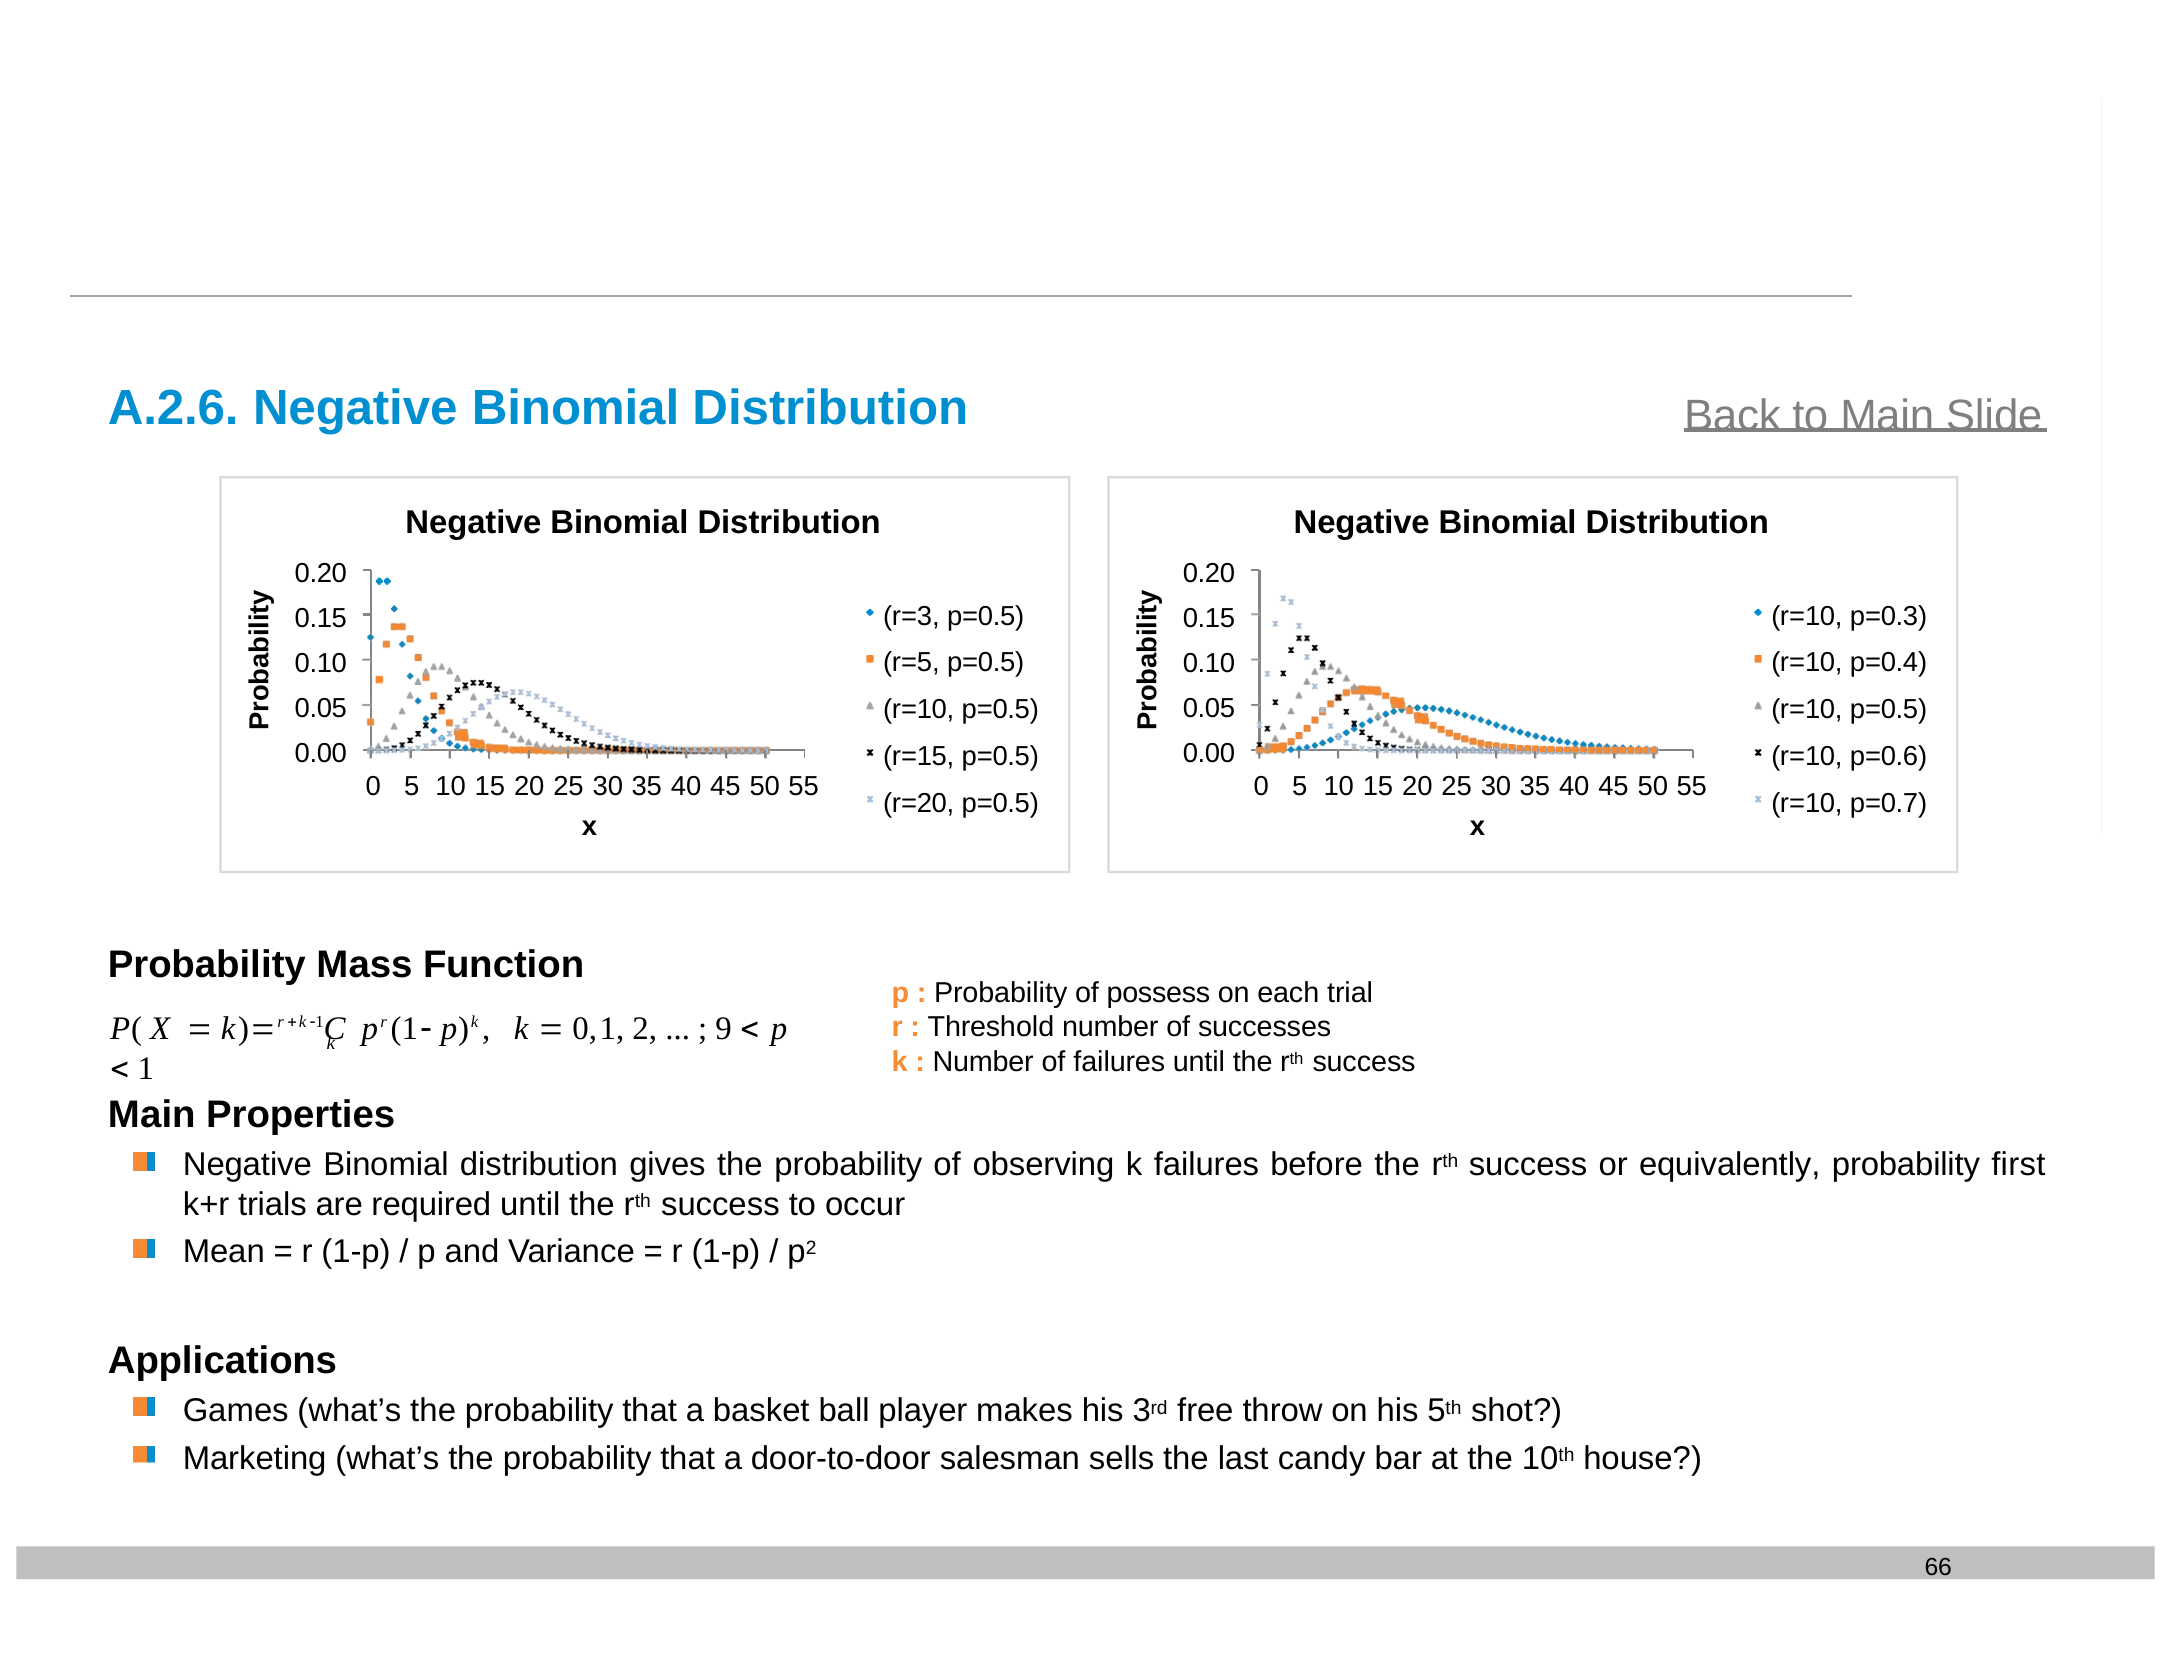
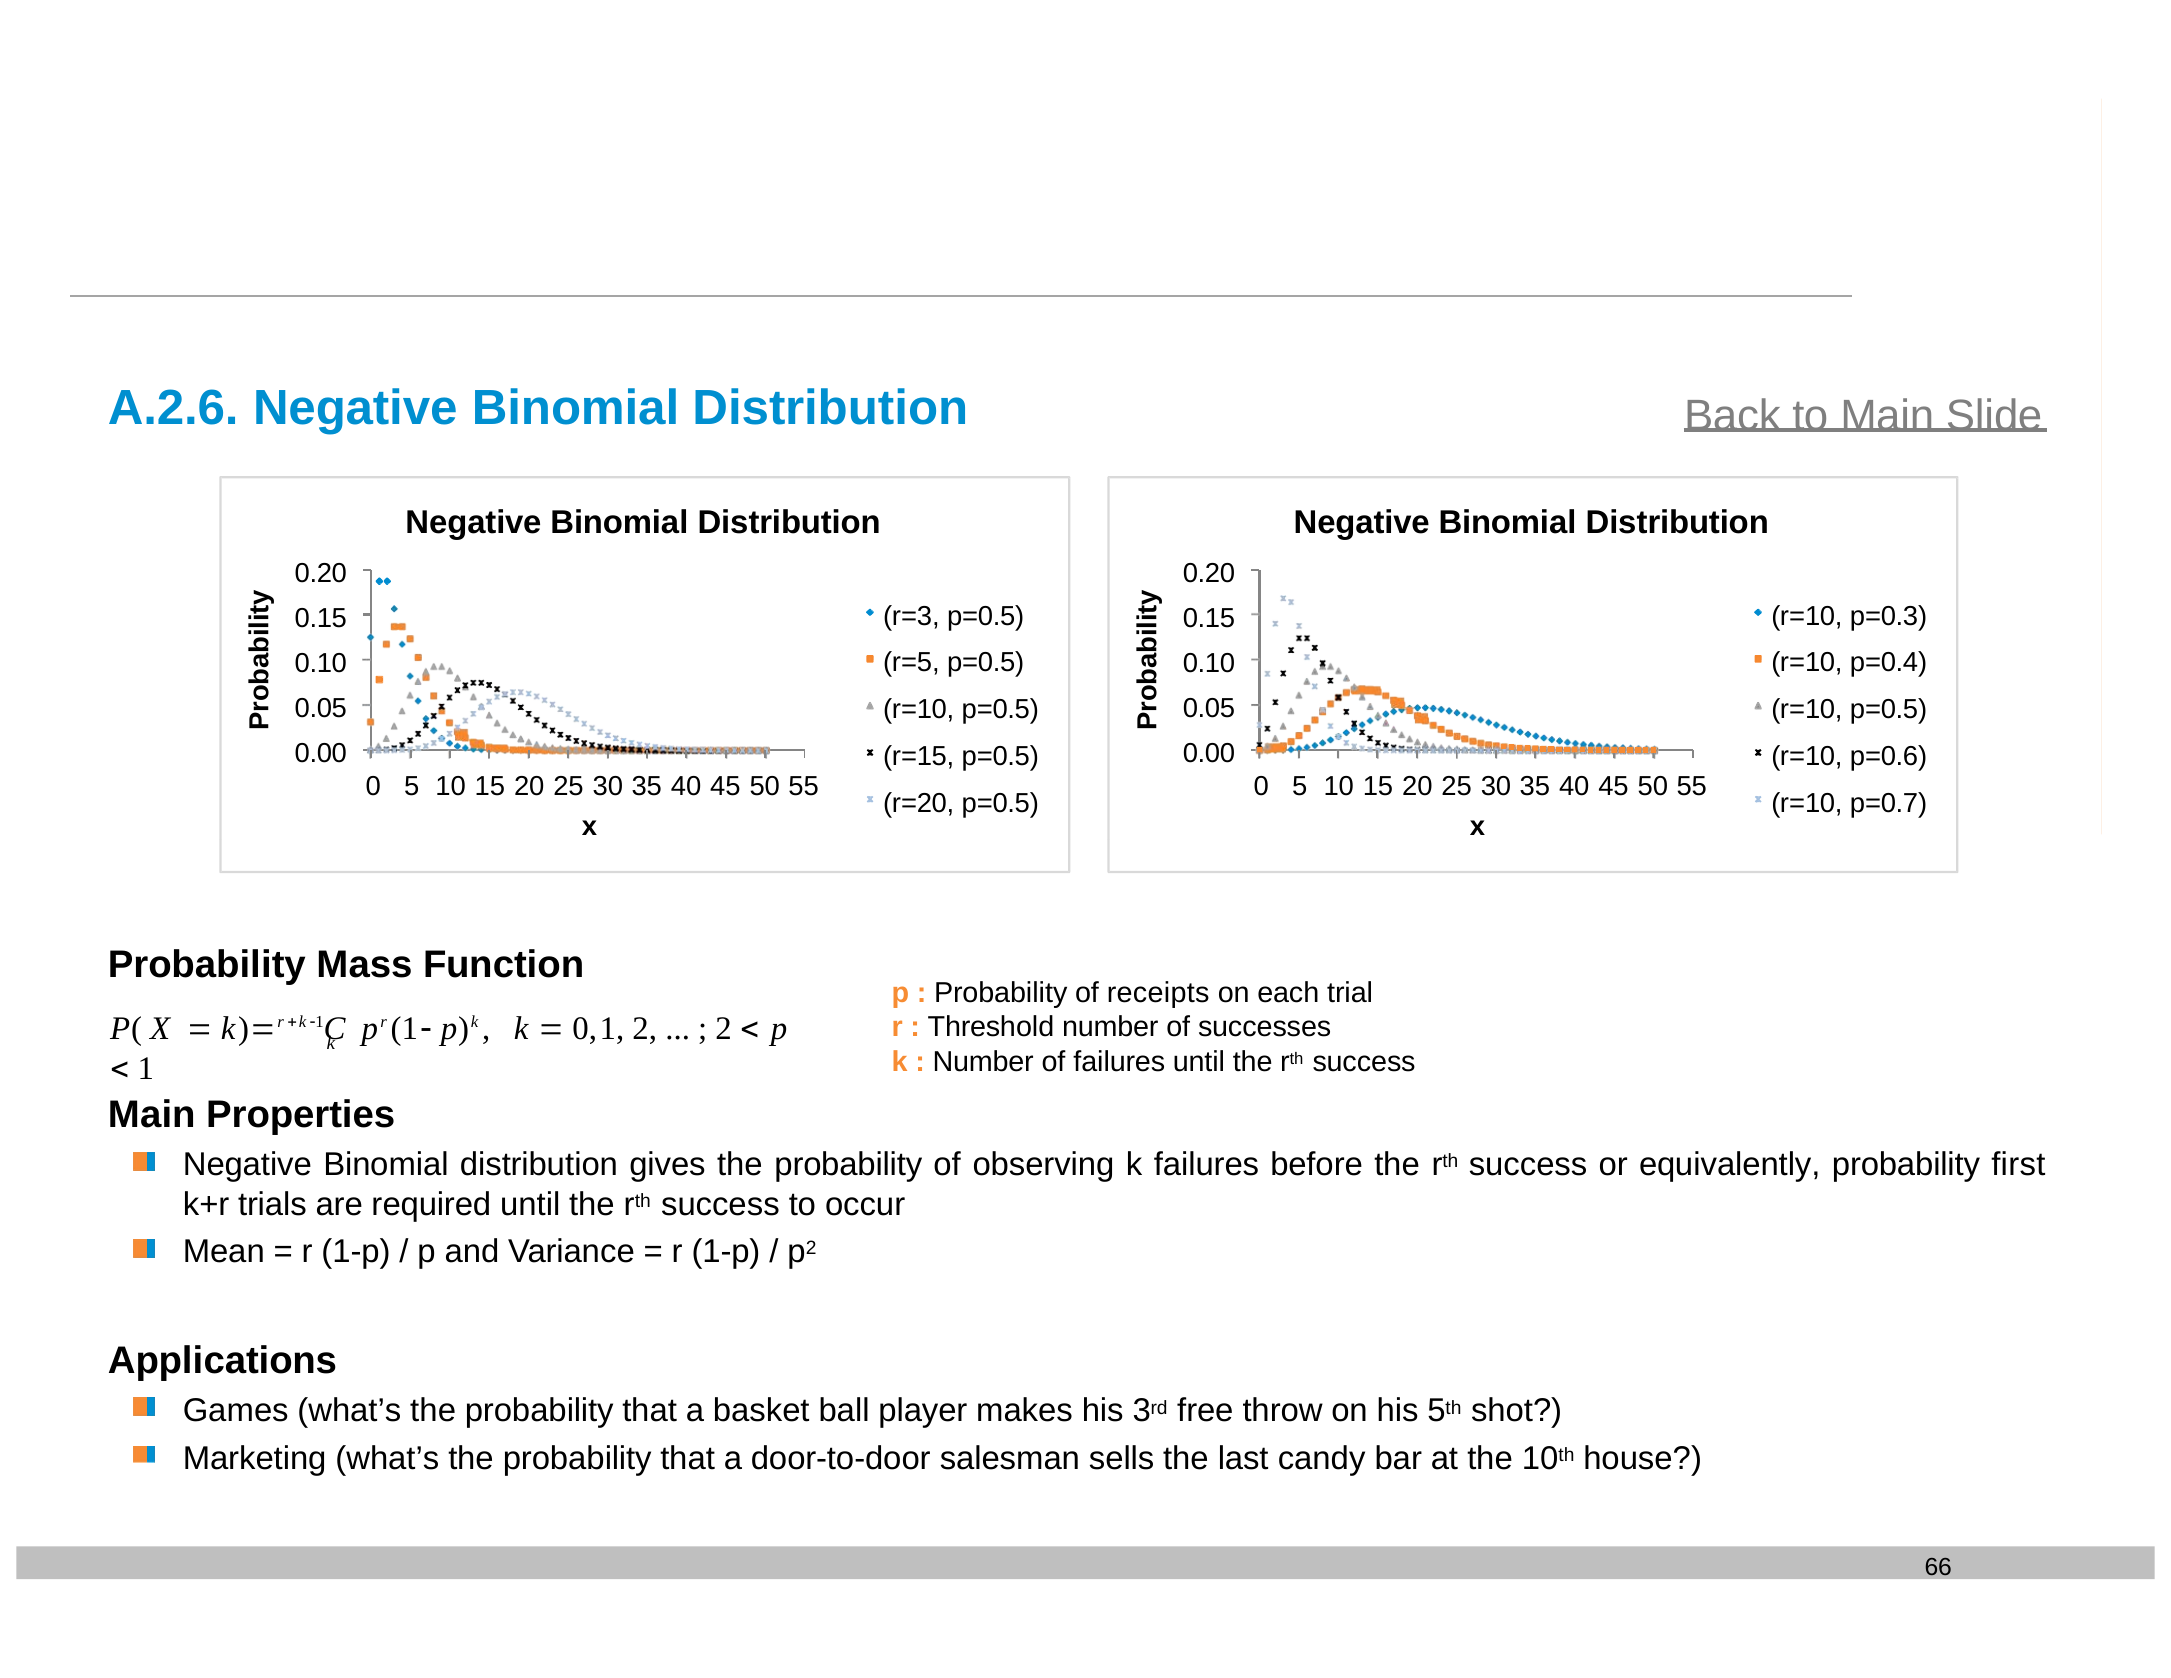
possess: possess -> receipts (1158, 993)
9: 9 -> 2 (724, 1029)
